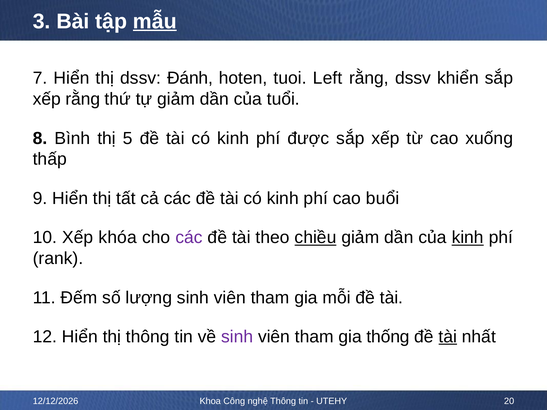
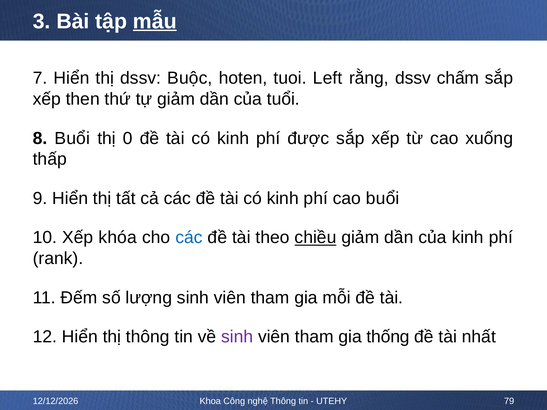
Đánh: Đánh -> Buộc (190, 78)
khiển: khiển -> chấm (458, 78)
xếp rằng: rằng -> then (83, 99)
8 Bình: Bình -> Buổi (72, 138)
5: 5 -> 0 (128, 138)
các colour: purple -> blue (189, 238)
kinh underline: present -> none (468, 238)
tài underline: present -> none (448, 337)
20: 20 -> 79 (509, 402)
